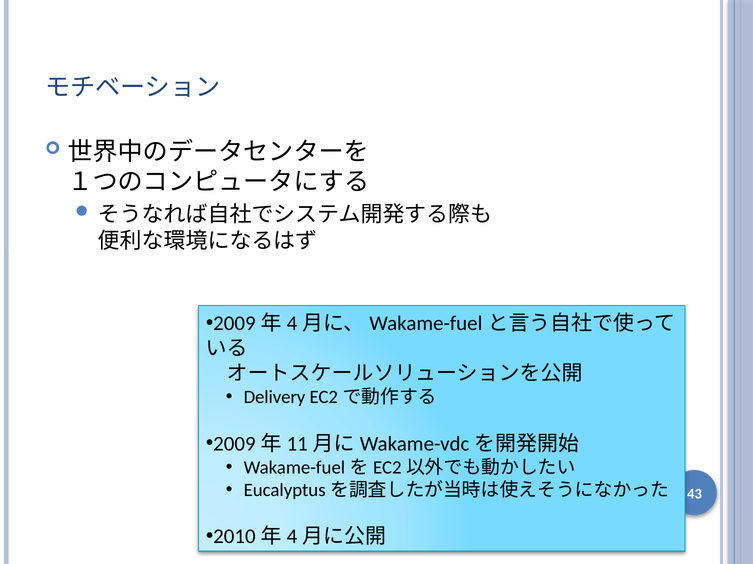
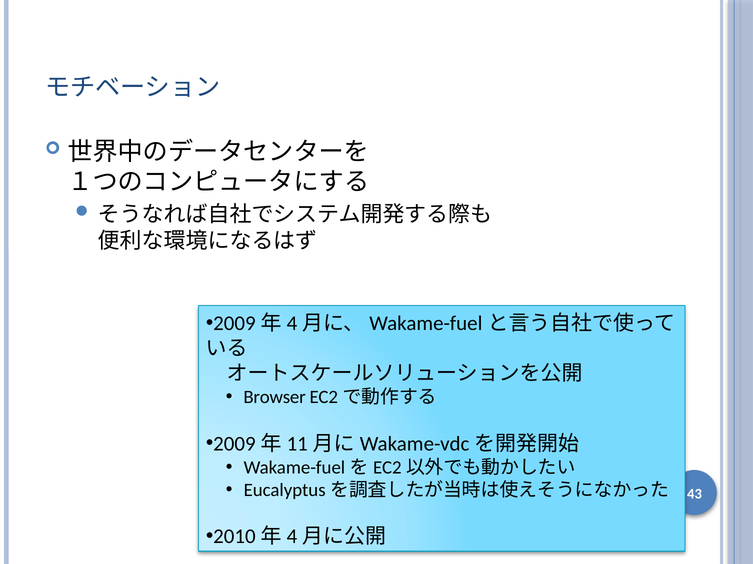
Delivery: Delivery -> Browser (275, 398)
